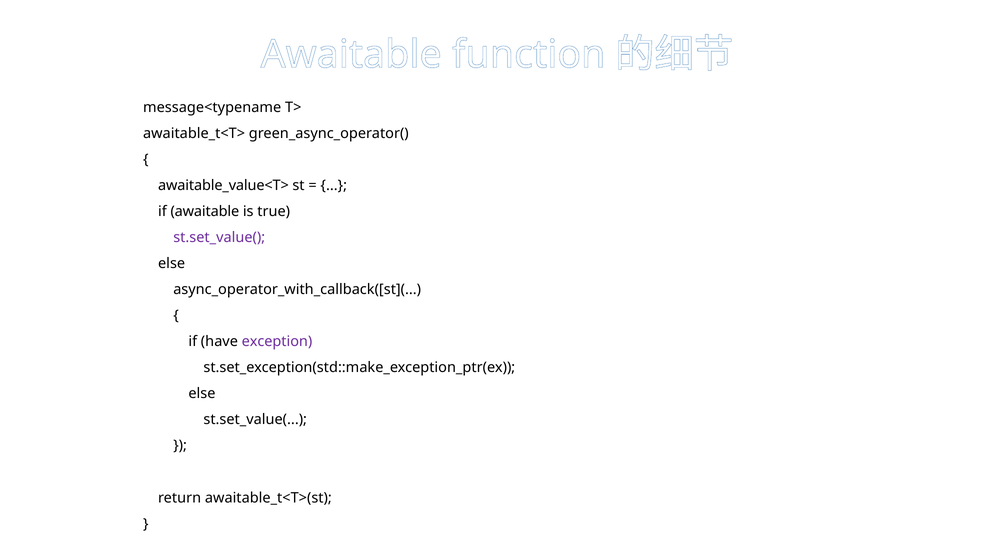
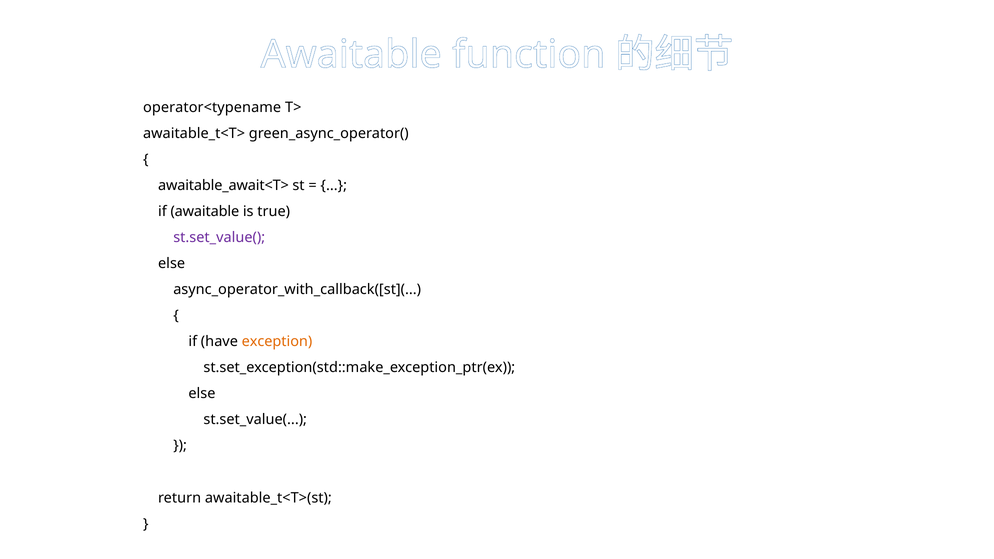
message<typename: message<typename -> operator<typename (212, 107)
awaitable_value<T>: awaitable_value<T> -> awaitable_await<T> (223, 185)
exception colour: purple -> orange (277, 342)
